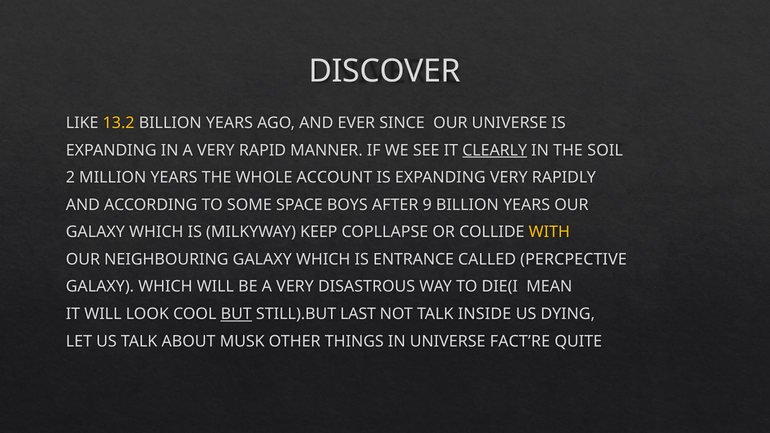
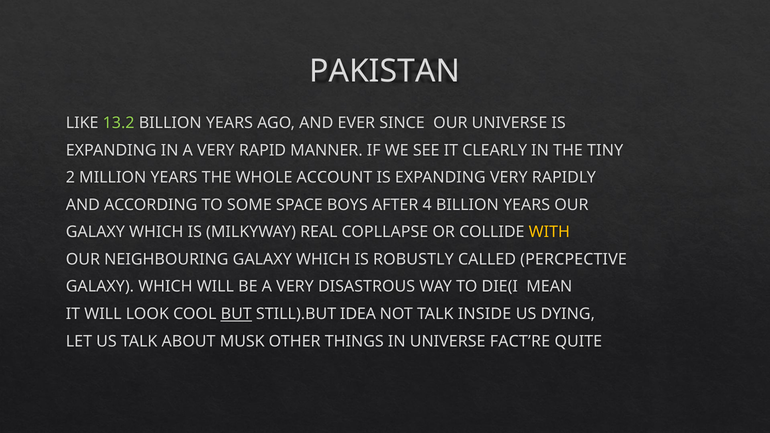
DISCOVER: DISCOVER -> PAKISTAN (385, 71)
13.2 colour: yellow -> light green (119, 123)
CLEARLY underline: present -> none (495, 150)
SOIL: SOIL -> TINY (605, 150)
9: 9 -> 4 (427, 205)
KEEP: KEEP -> REAL (319, 232)
ENTRANCE: ENTRANCE -> ROBUSTLY (413, 259)
LAST: LAST -> IDEA (358, 314)
